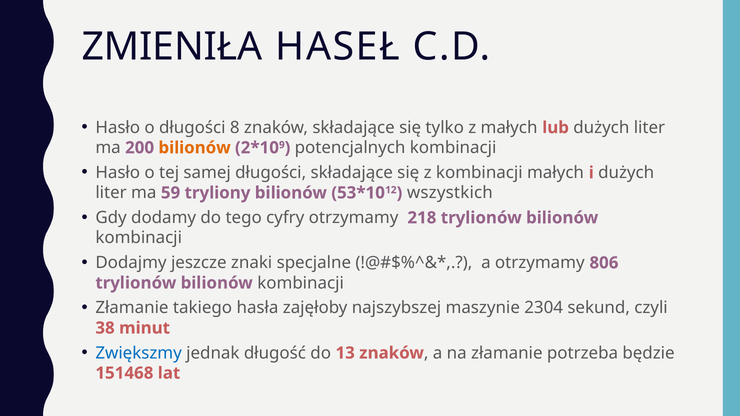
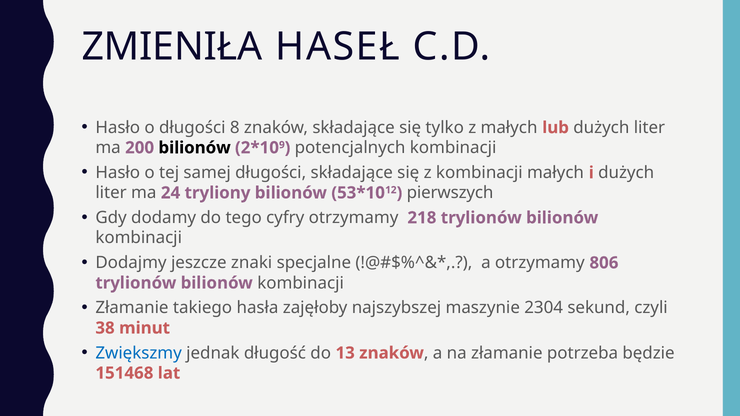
bilionów colour: orange -> black (195, 148)
59: 59 -> 24 (171, 193)
wszystkich: wszystkich -> pierwszych (450, 193)
